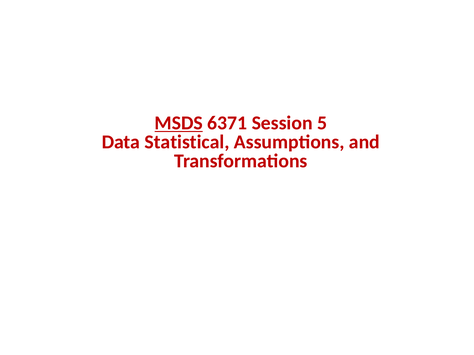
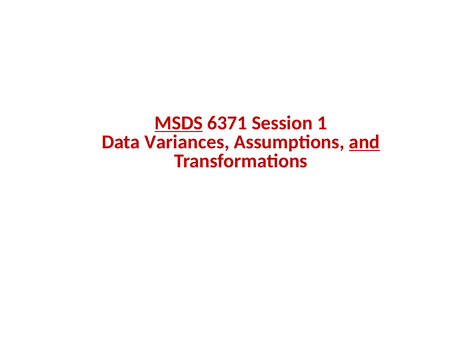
5: 5 -> 1 (322, 123)
Statistical: Statistical -> Variances (187, 142)
and underline: none -> present (364, 142)
